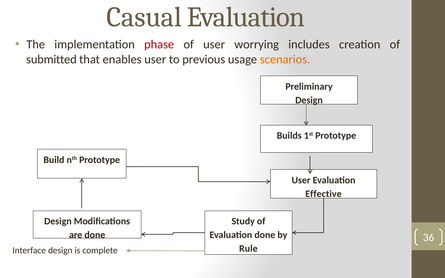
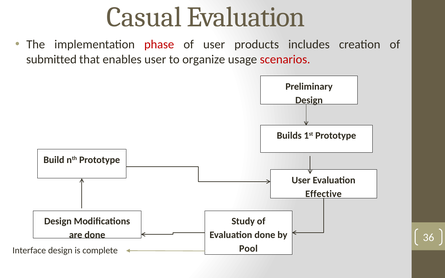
worrying: worrying -> products (257, 44)
previous: previous -> organize (204, 59)
scenarios colour: orange -> red (285, 59)
Rule: Rule -> Pool (248, 249)
